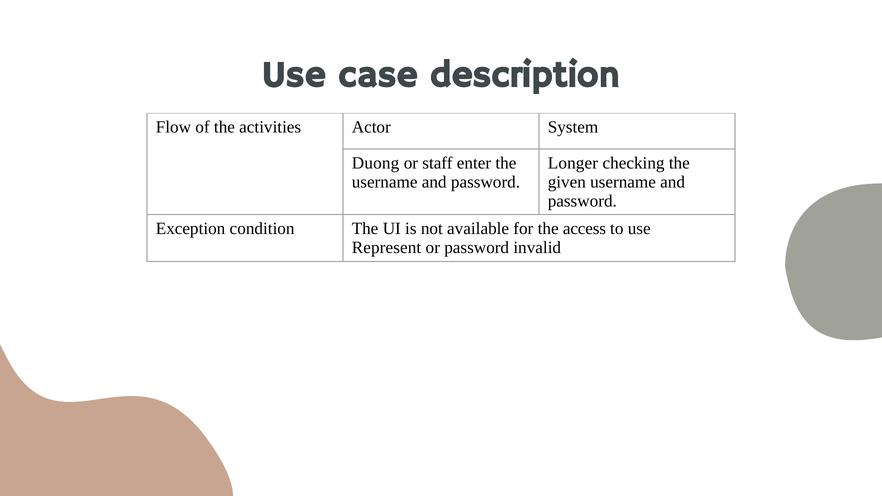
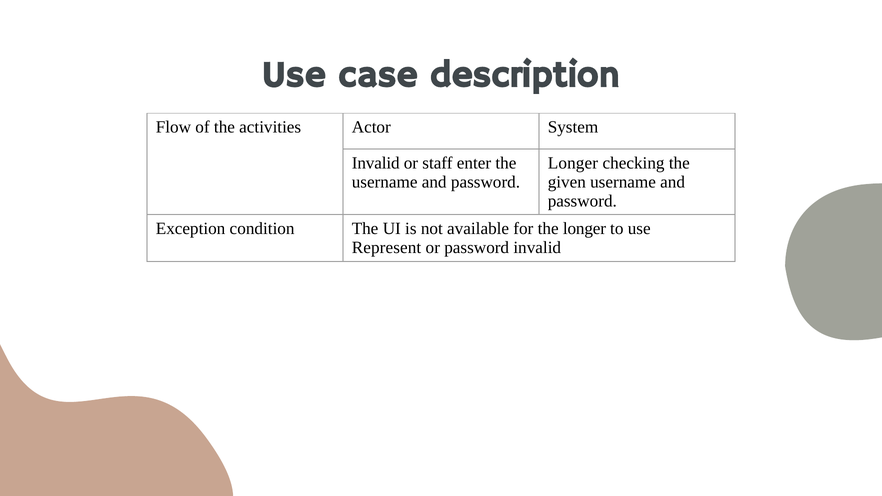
Duong: Duong -> Invalid (376, 163)
the access: access -> longer (584, 229)
